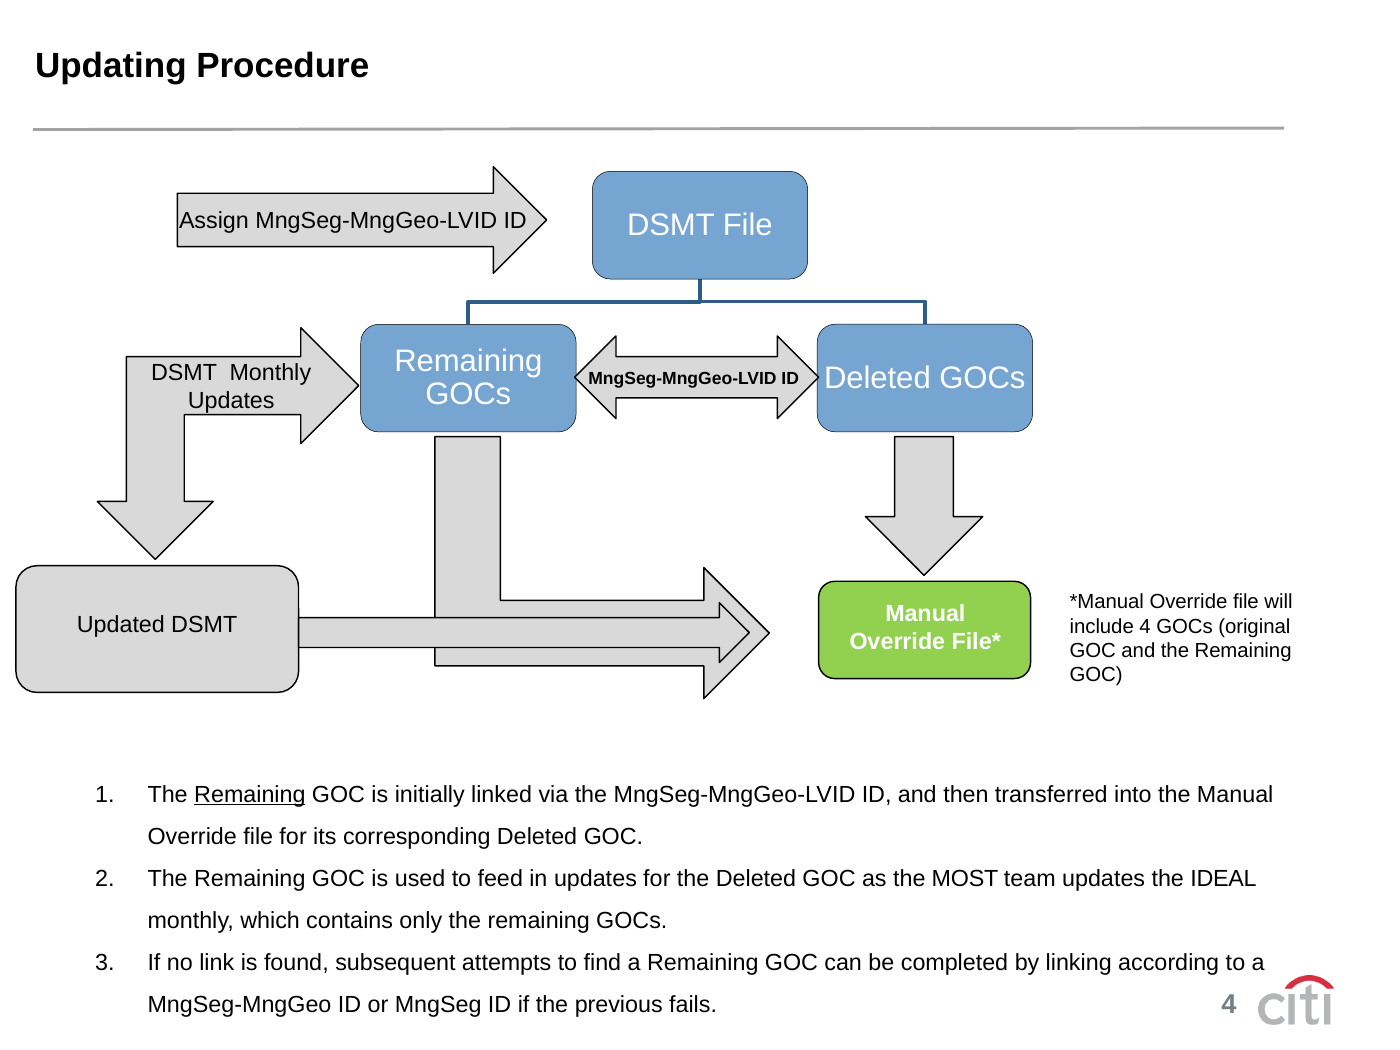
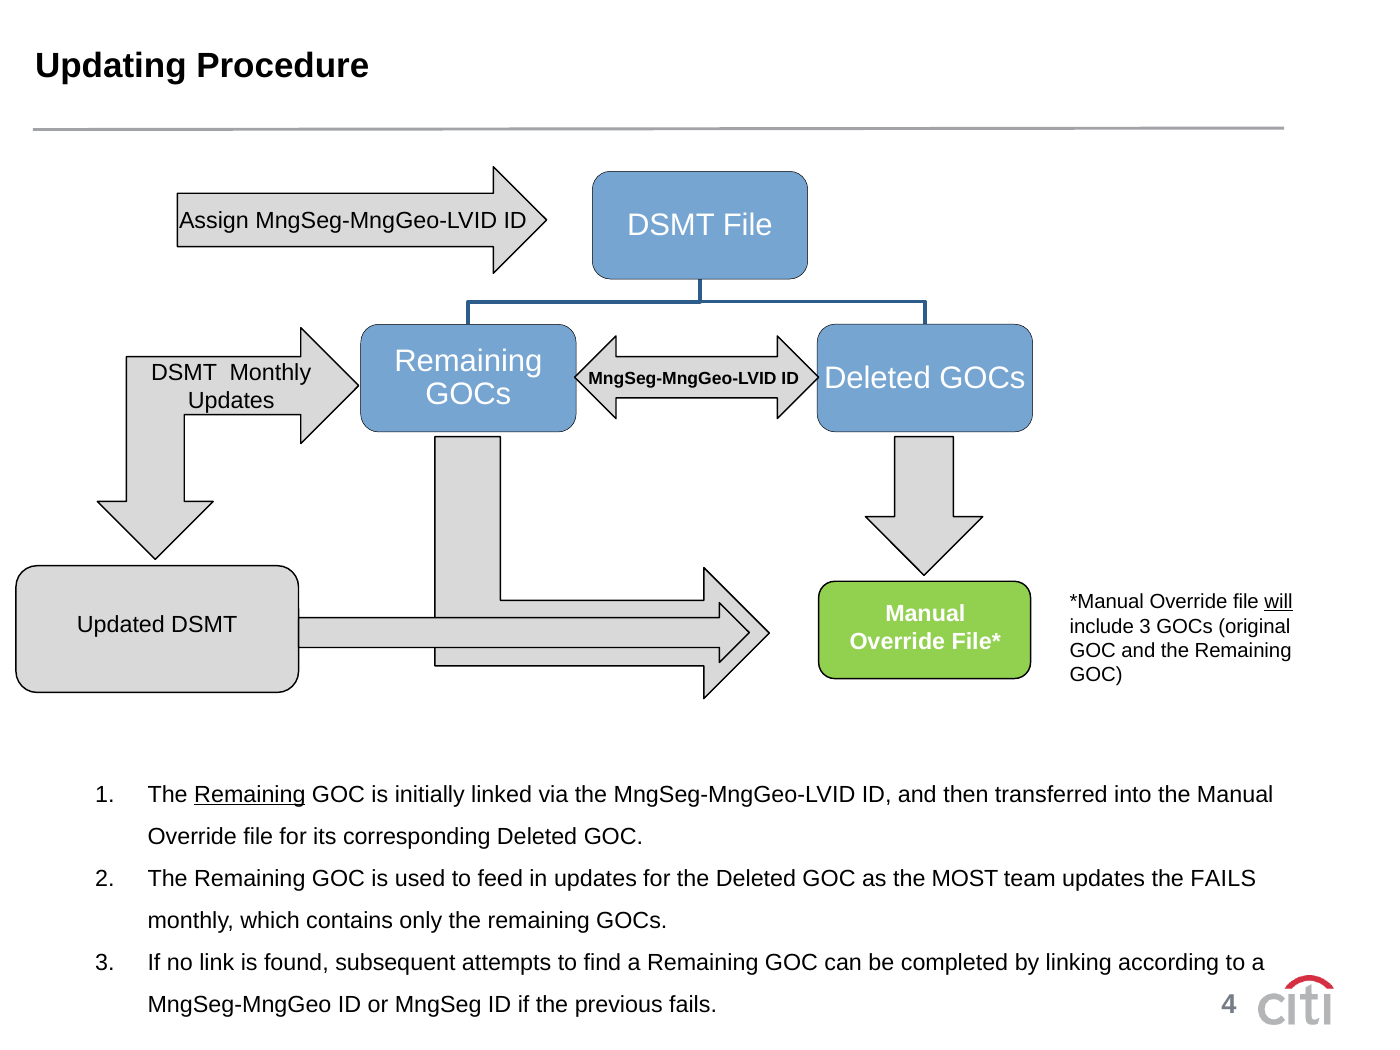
will underline: none -> present (1279, 602)
include 4: 4 -> 3 (1145, 626)
the IDEAL: IDEAL -> FAILS (1223, 878)
